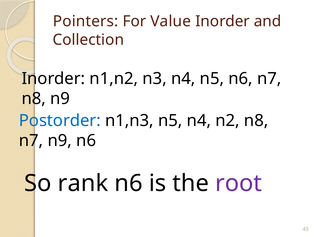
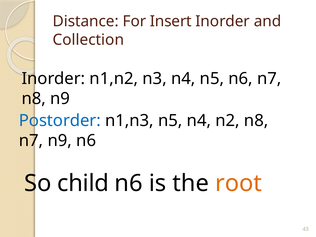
Pointers: Pointers -> Distance (86, 21)
Value: Value -> Insert (171, 21)
rank: rank -> child (83, 183)
root colour: purple -> orange (238, 183)
